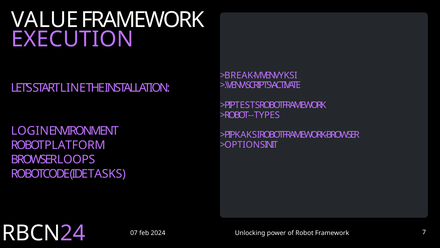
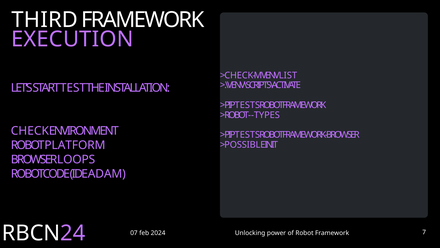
VALUE: VALUE -> THIRD (45, 20)
BREAK: BREAK -> CHECK (239, 75)
YKSI: YKSI -> LIST (288, 75)
LINE: LINE -> TEST (73, 88)
LOGIN: LOGIN -> CHECK (30, 131)
KAKSI: KAKSI -> TESTS (247, 135)
OPTIONS: OPTIONS -> POSSIBLE (245, 145)
TASKS: TASKS -> ADAM (107, 173)
